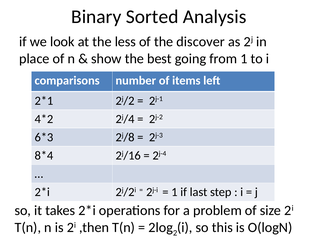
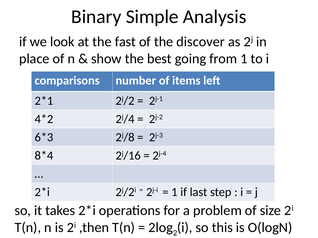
Sorted: Sorted -> Simple (152, 17)
less: less -> fast (125, 42)
